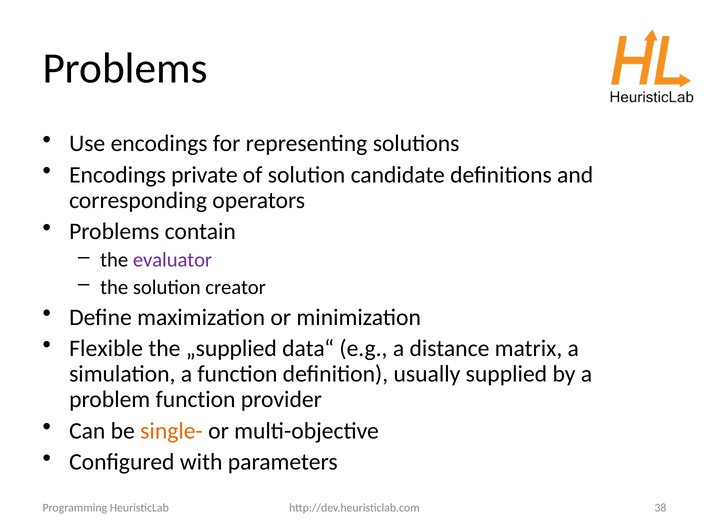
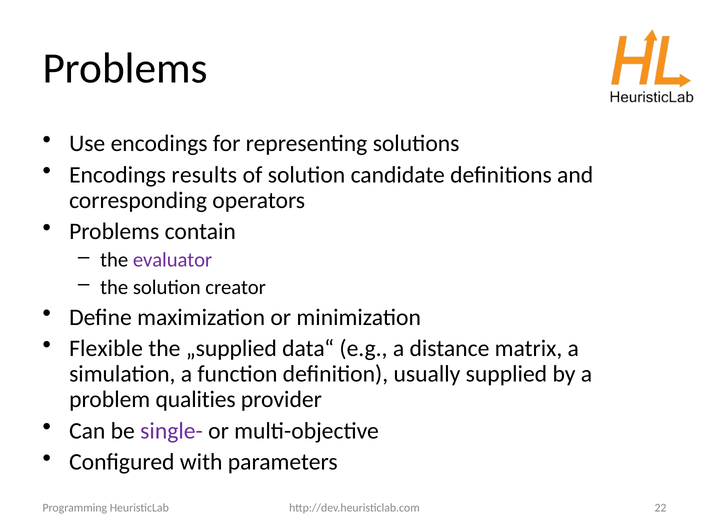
private: private -> results (204, 175)
problem function: function -> qualities (196, 399)
single- colour: orange -> purple (172, 430)
38: 38 -> 22 (660, 508)
